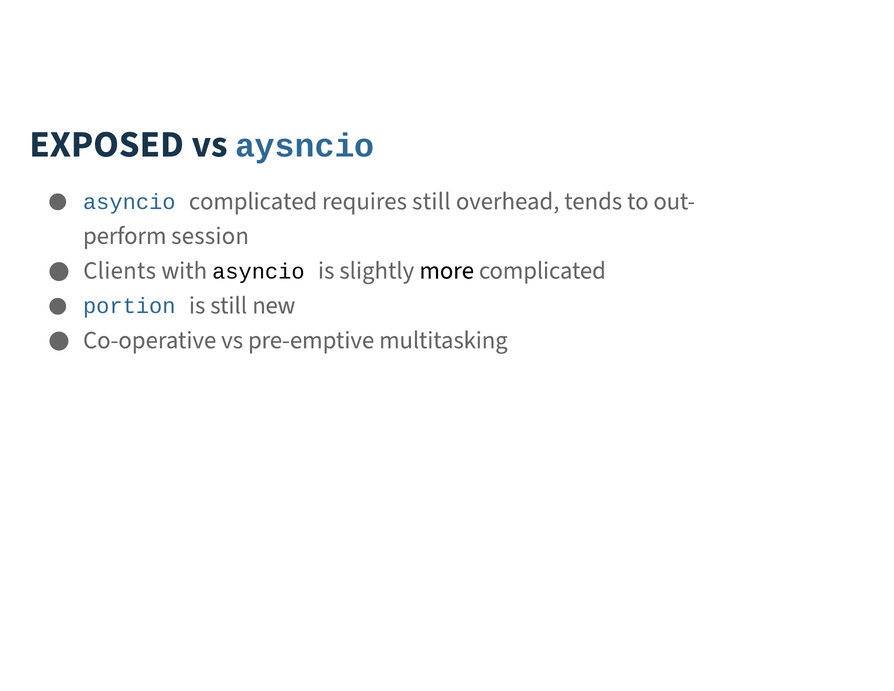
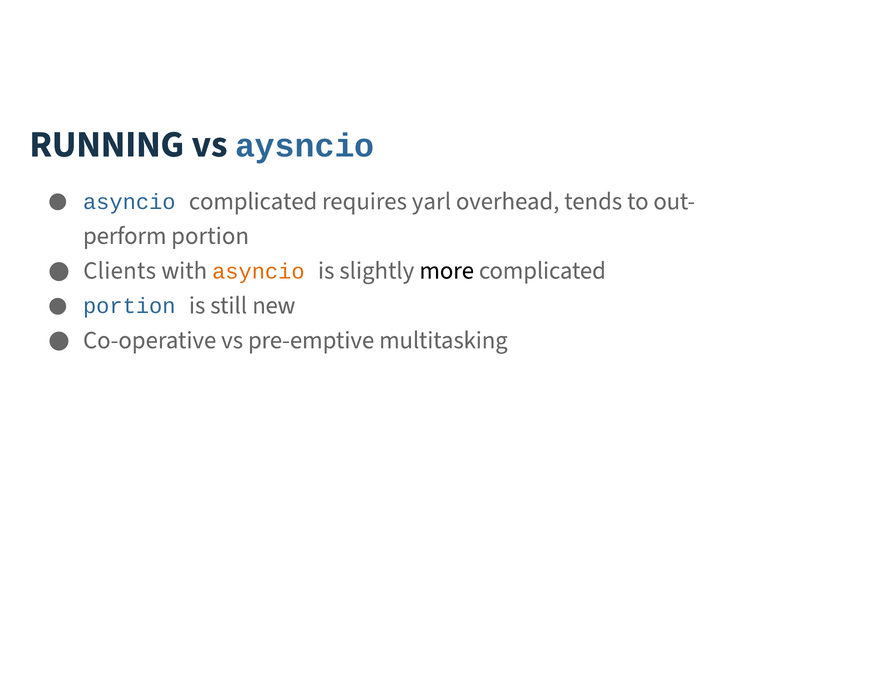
EXPOSED: EXPOSED -> RUNNING (107, 144)
requires still: still -> yarl (431, 201)
session: session -> portion (210, 236)
asyncio colour: black -> orange (258, 271)
